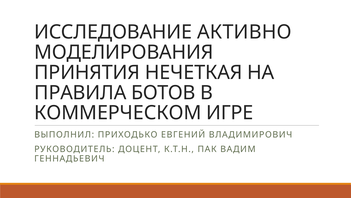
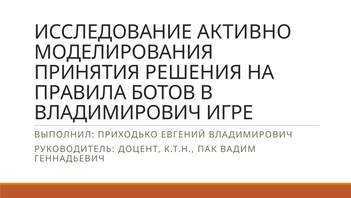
НЕЧЕТКАЯ: НЕЧЕТКАЯ -> РЕШЕНИЯ (194, 72)
КОММЕРЧЕСКОМ: КОММЕРЧЕСКОМ -> ВЛАДИМИРОВИЧ (118, 113)
